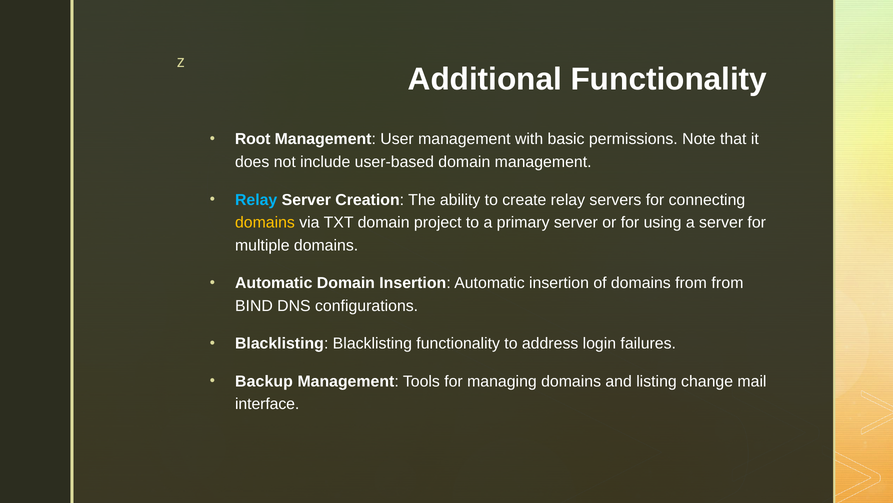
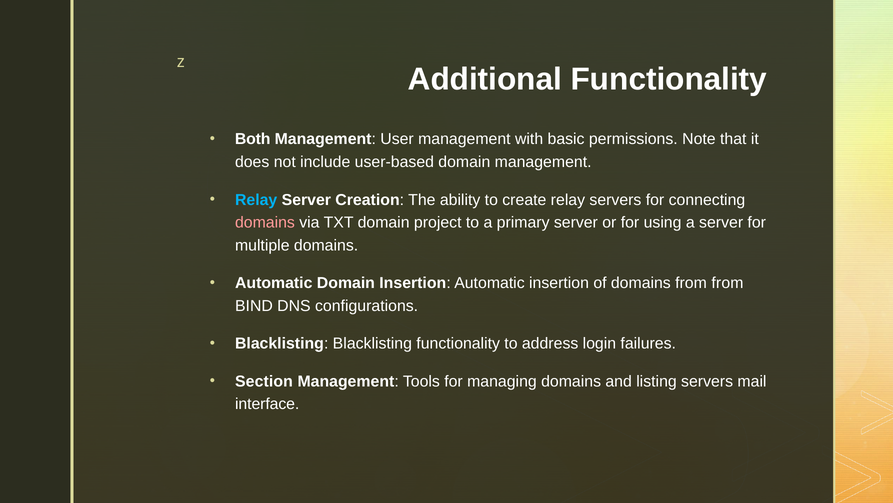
Root: Root -> Both (253, 139)
domains colour: yellow -> pink (265, 222)
Backup: Backup -> Section (264, 381)
listing change: change -> servers (707, 381)
